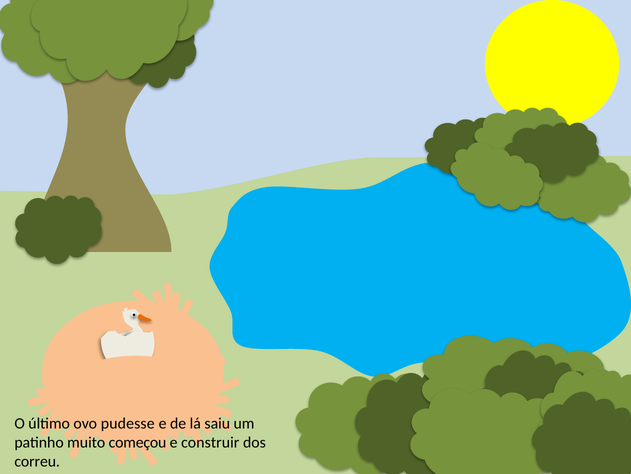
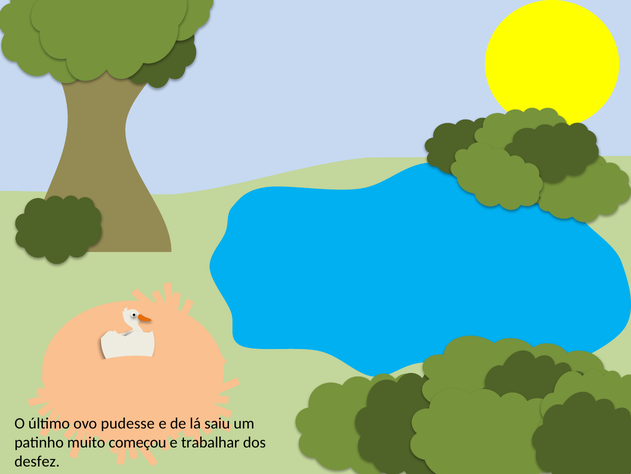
construir: construir -> trabalhar (210, 442)
correu: correu -> desfez (37, 461)
